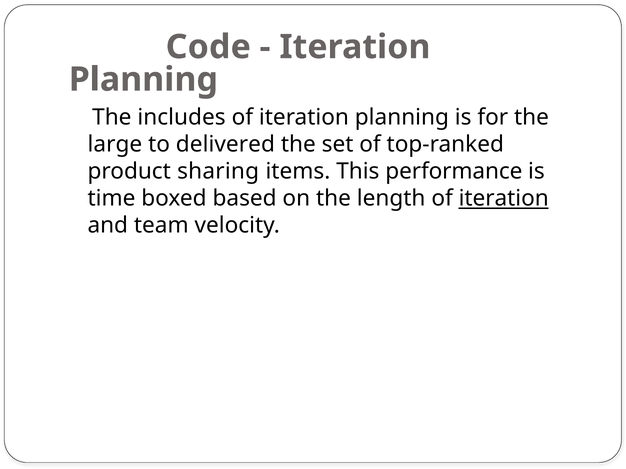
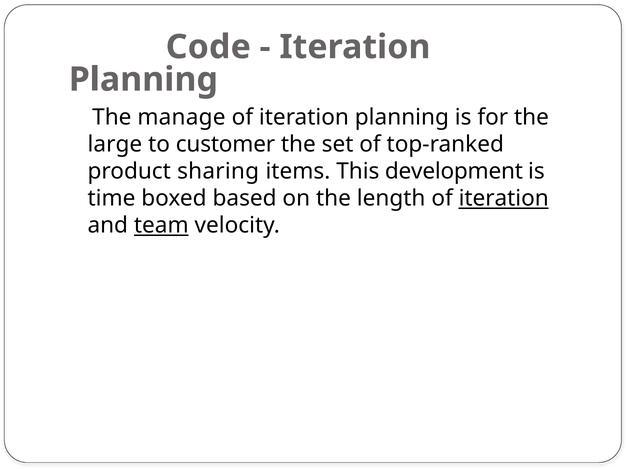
includes: includes -> manage (181, 117)
delivered: delivered -> customer (226, 144)
performance: performance -> development (454, 172)
team underline: none -> present (161, 226)
